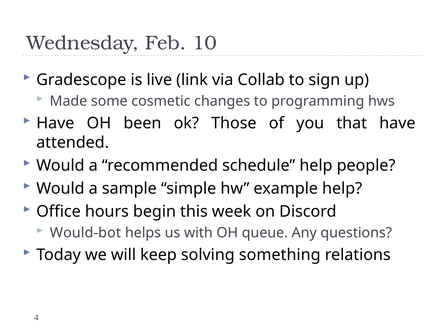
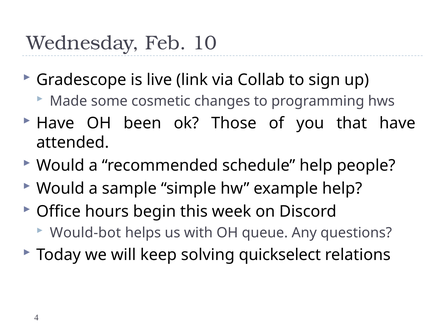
something: something -> quickselect (280, 255)
